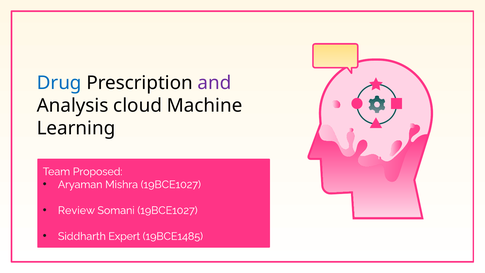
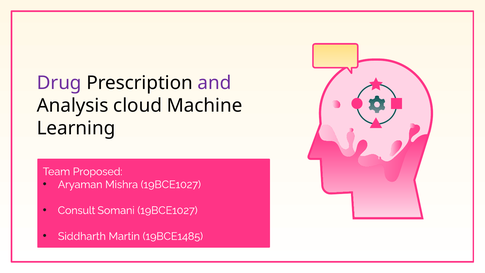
Drug colour: blue -> purple (59, 83)
Review: Review -> Consult (77, 210)
Expert: Expert -> Martin (124, 236)
